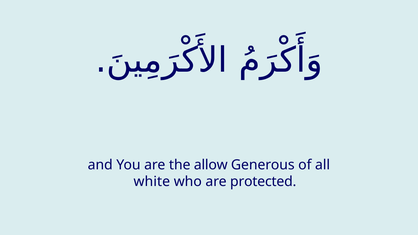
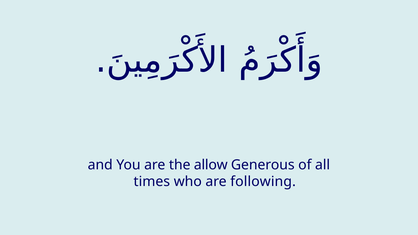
white: white -> times (152, 182)
protected: protected -> following (263, 182)
